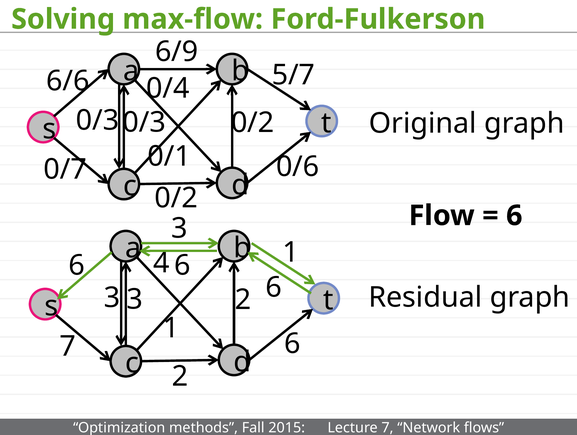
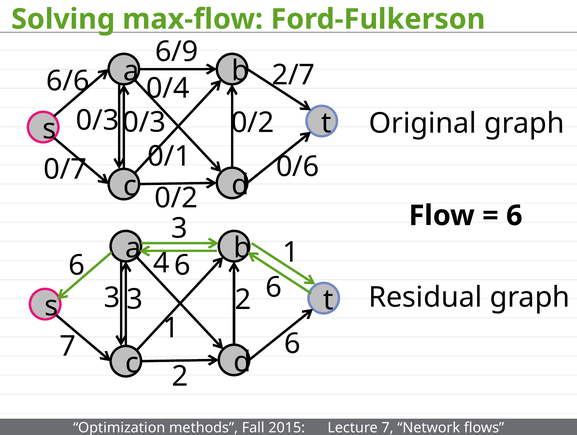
5/7: 5/7 -> 2/7 (293, 75)
